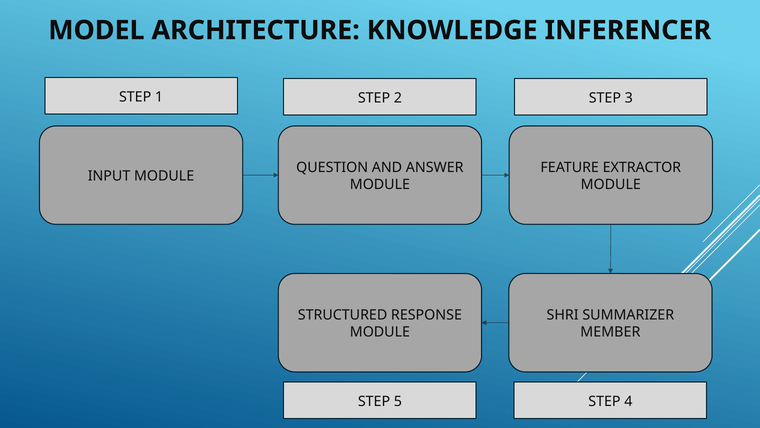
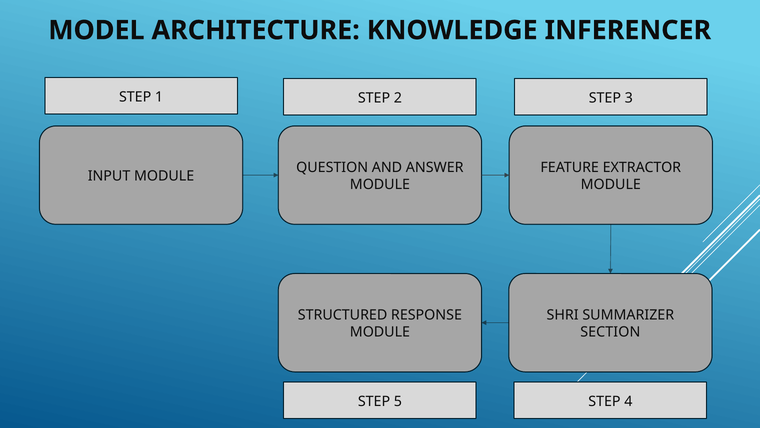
MEMBER: MEMBER -> SECTION (610, 332)
